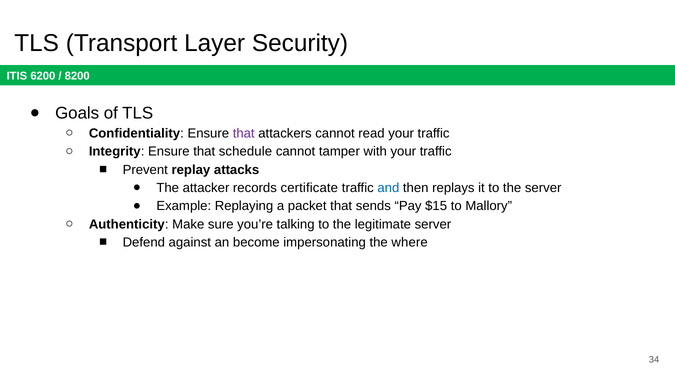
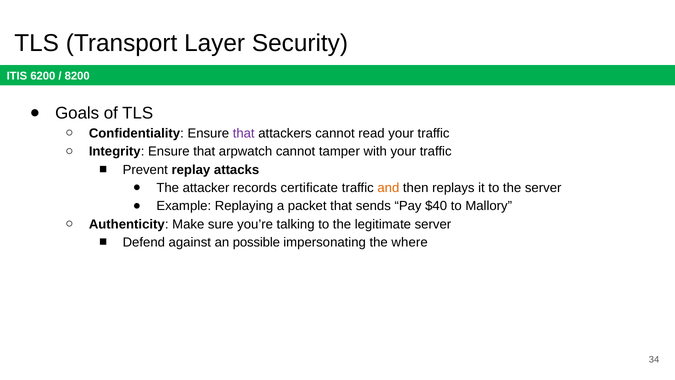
schedule: schedule -> arpwatch (245, 151)
and colour: blue -> orange (388, 188)
$15: $15 -> $40 (436, 206)
become: become -> possible (256, 242)
